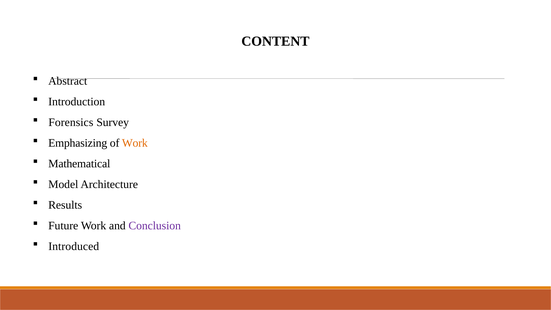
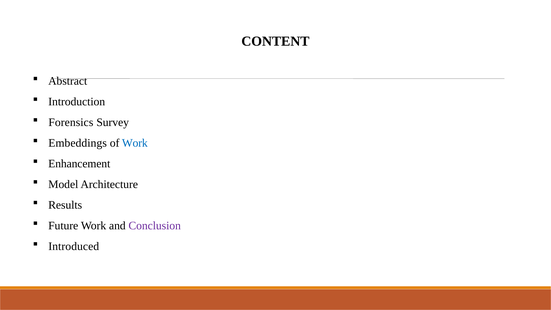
Emphasizing: Emphasizing -> Embeddings (78, 143)
Work colour: orange -> blue (135, 143)
Mathematical: Mathematical -> Enhancement (79, 164)
